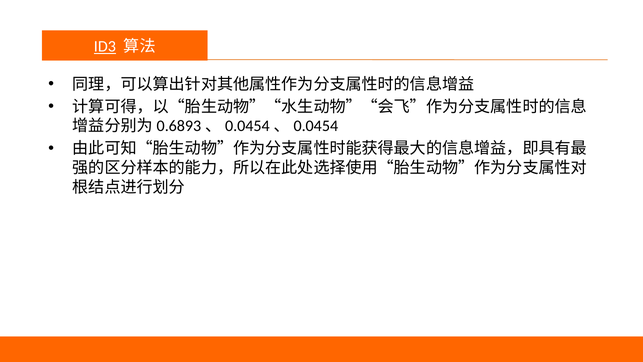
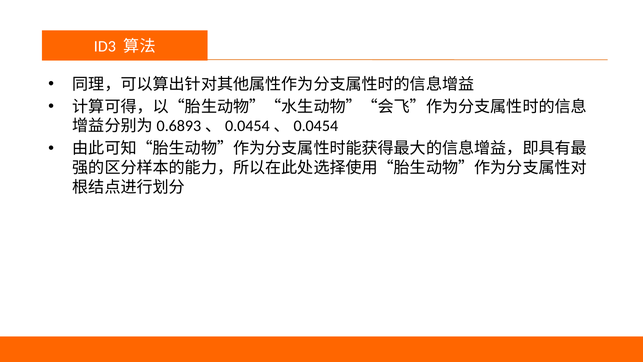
ID3 underline: present -> none (105, 46)
